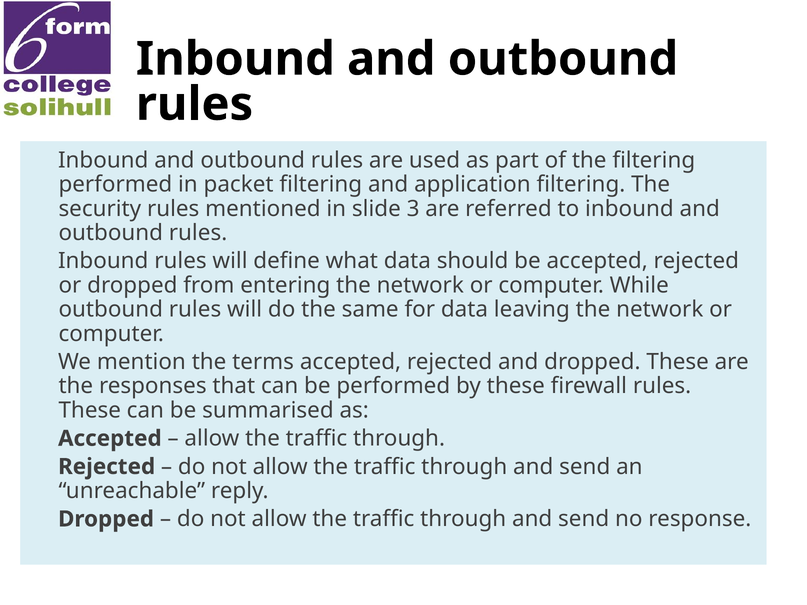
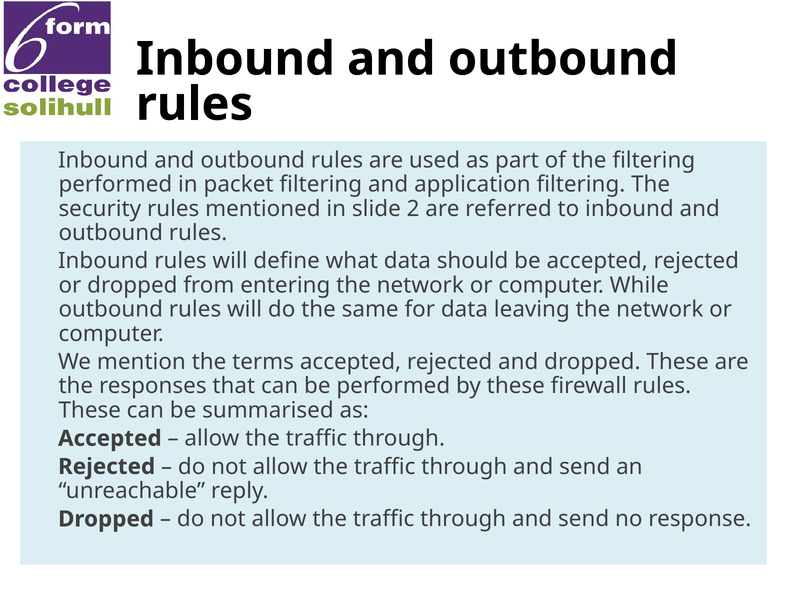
3: 3 -> 2 (413, 209)
